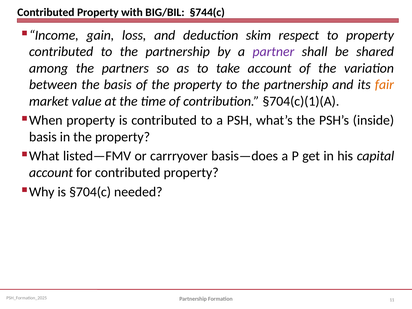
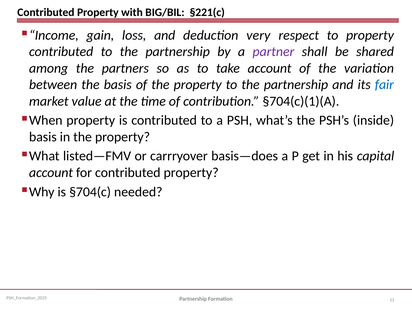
§744(c: §744(c -> §221(c (207, 12)
skim: skim -> very (258, 35)
fair colour: orange -> blue (384, 85)
